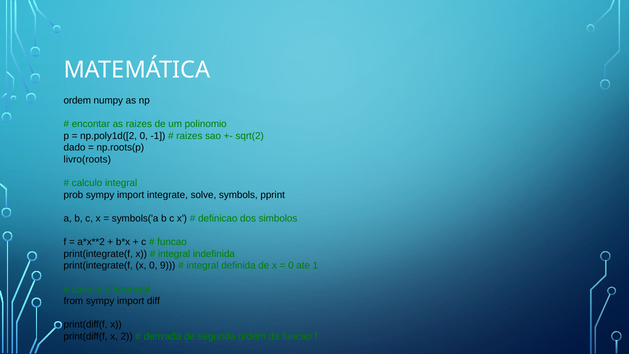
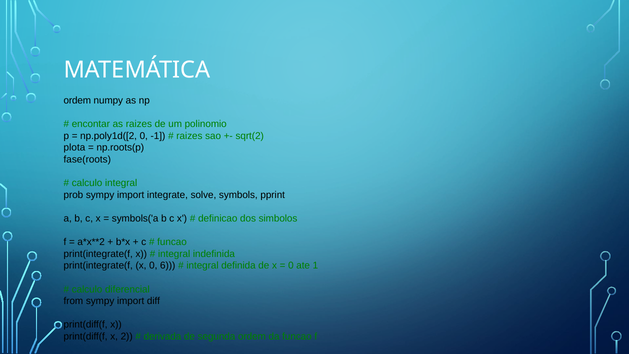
dado: dado -> plota (74, 148)
livro(roots: livro(roots -> fase(roots (87, 159)
9: 9 -> 6 (168, 266)
